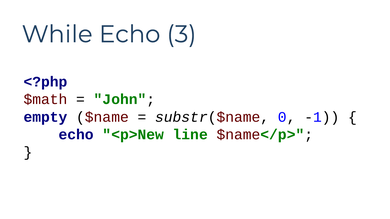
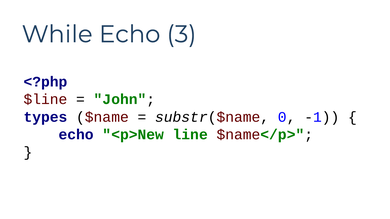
$math: $math -> $line (45, 100)
empty: empty -> types (45, 117)
